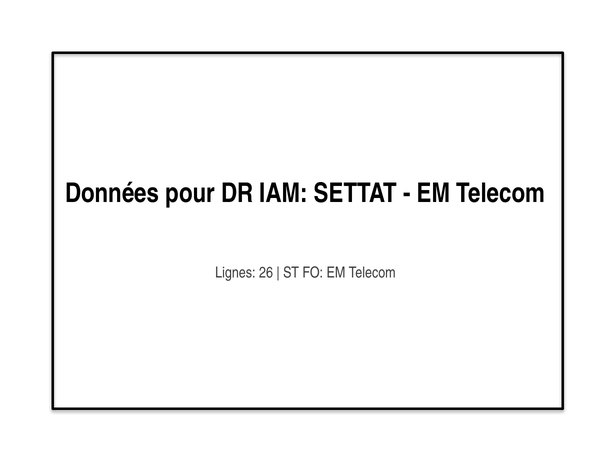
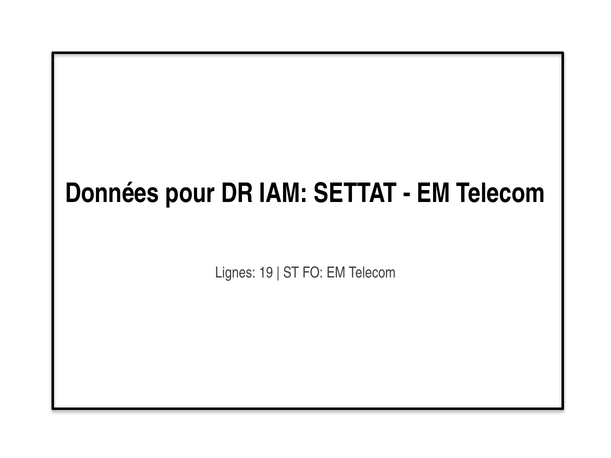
26: 26 -> 19 (266, 273)
